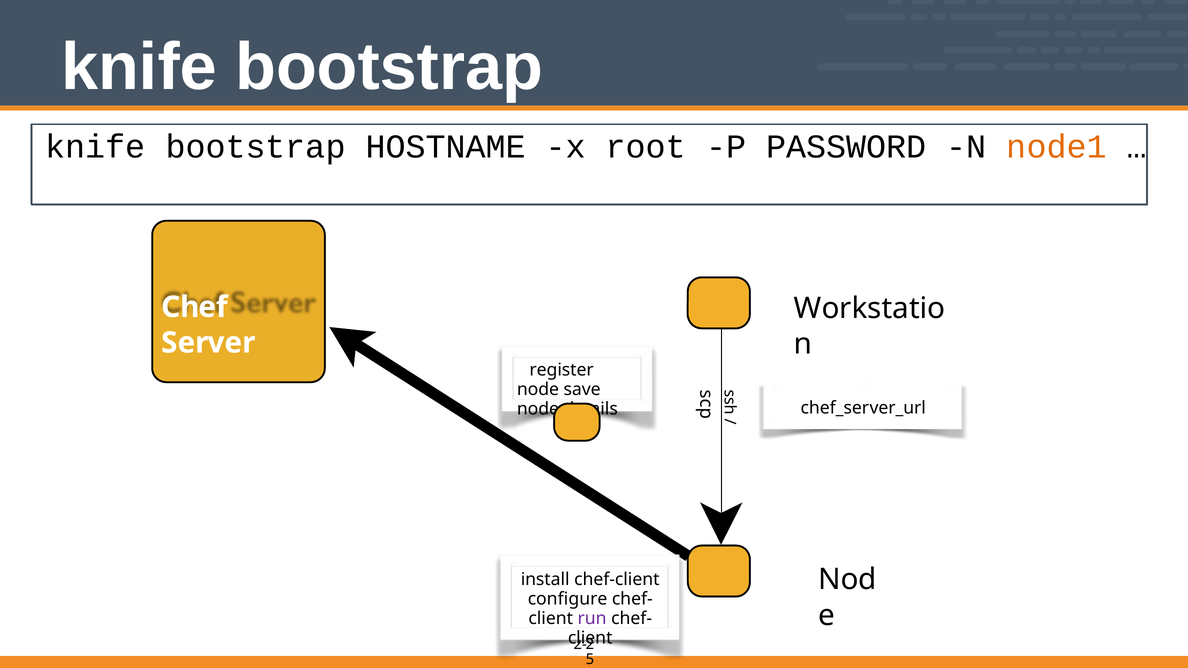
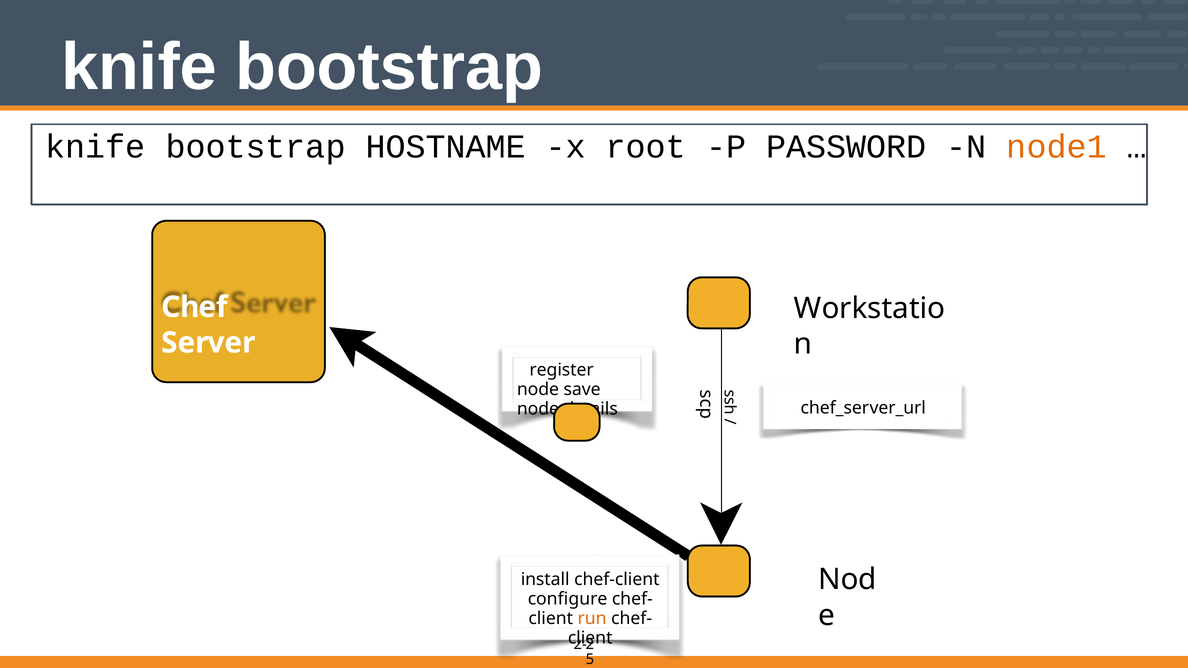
run colour: purple -> orange (592, 618)
